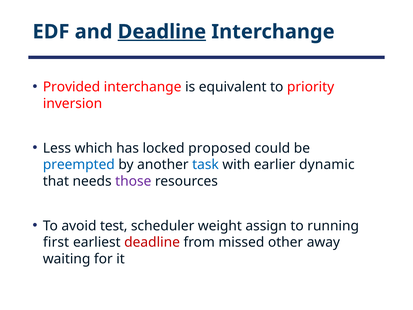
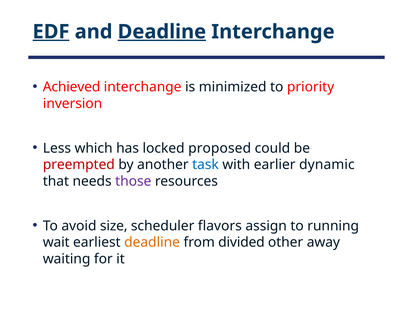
EDF underline: none -> present (51, 32)
Provided: Provided -> Achieved (72, 87)
equivalent: equivalent -> minimized (233, 87)
preempted colour: blue -> red (79, 165)
test: test -> size (114, 226)
weight: weight -> flavors (220, 226)
first: first -> wait (56, 242)
deadline colour: red -> orange (152, 242)
missed: missed -> divided (241, 242)
